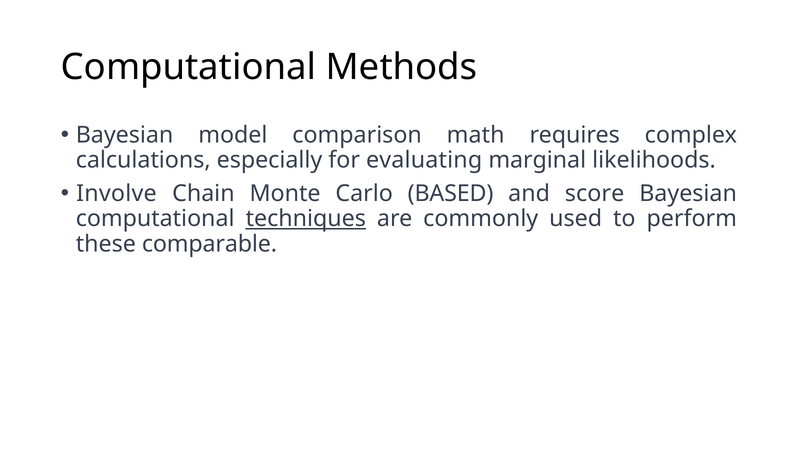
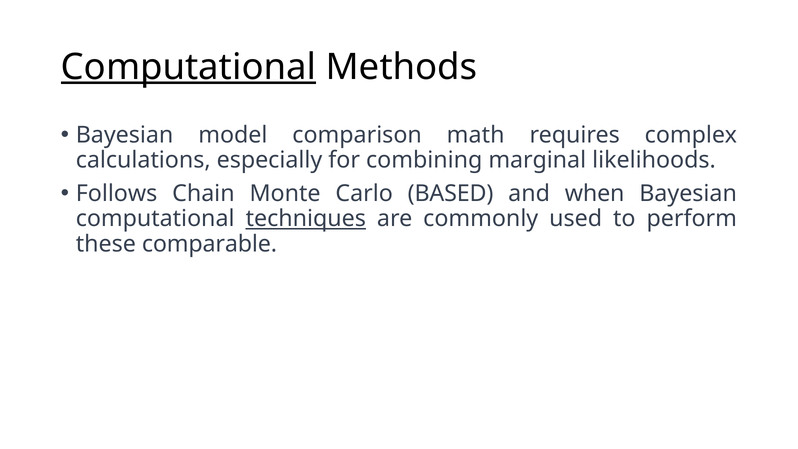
Computational underline: none -> present (189, 67)
evaluating: evaluating -> combining (424, 160)
Involve: Involve -> Follows (117, 194)
score: score -> when (595, 194)
